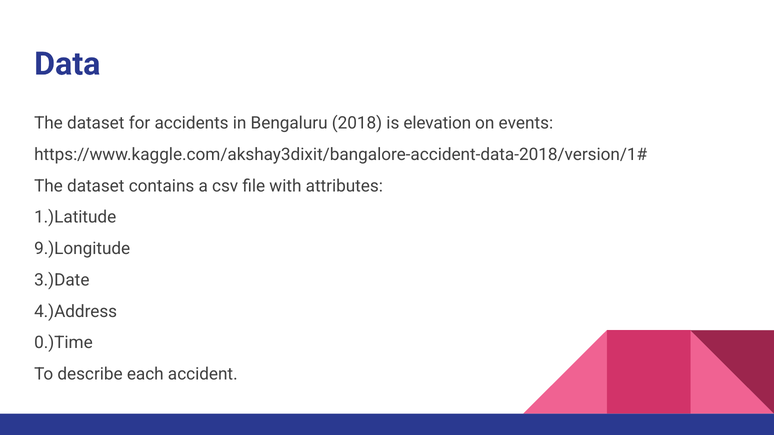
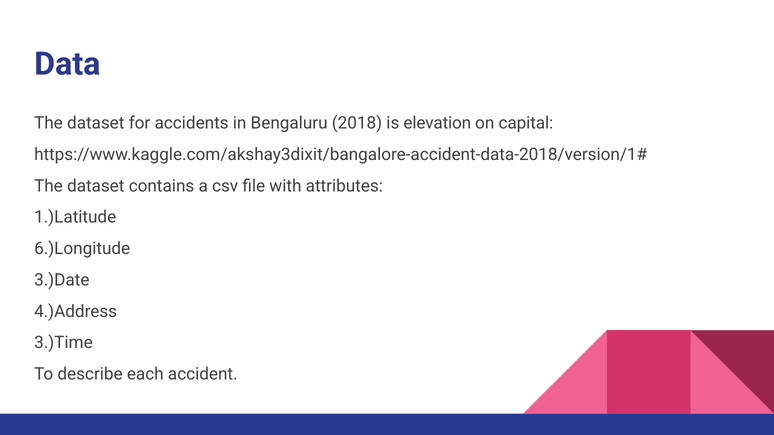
events: events -> capital (526, 123)
9.)Longitude: 9.)Longitude -> 6.)Longitude (82, 249)
0.)Time: 0.)Time -> 3.)Time (63, 343)
